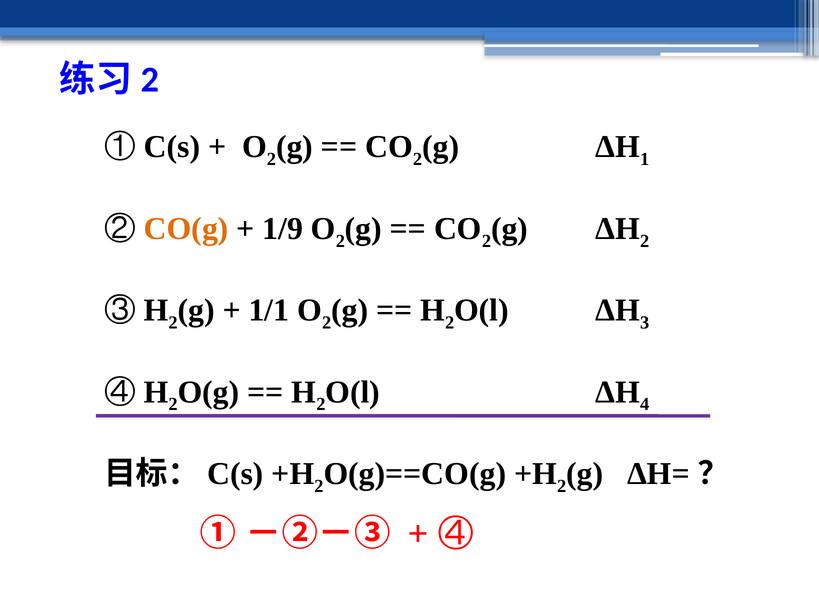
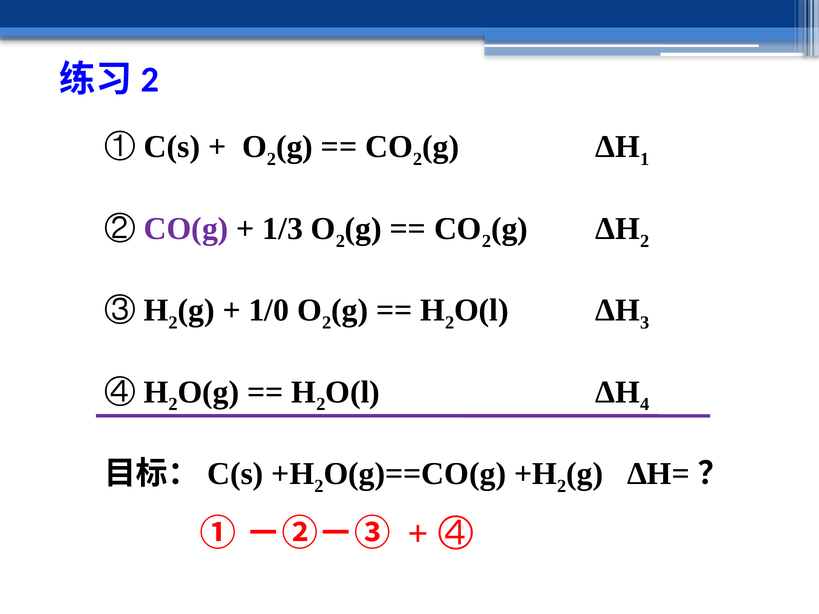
CO(g colour: orange -> purple (186, 229)
1/9: 1/9 -> 1/3 (283, 229)
1/1: 1/1 -> 1/0 (269, 310)
